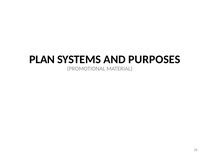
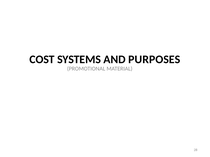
PLAN: PLAN -> COST (42, 60)
